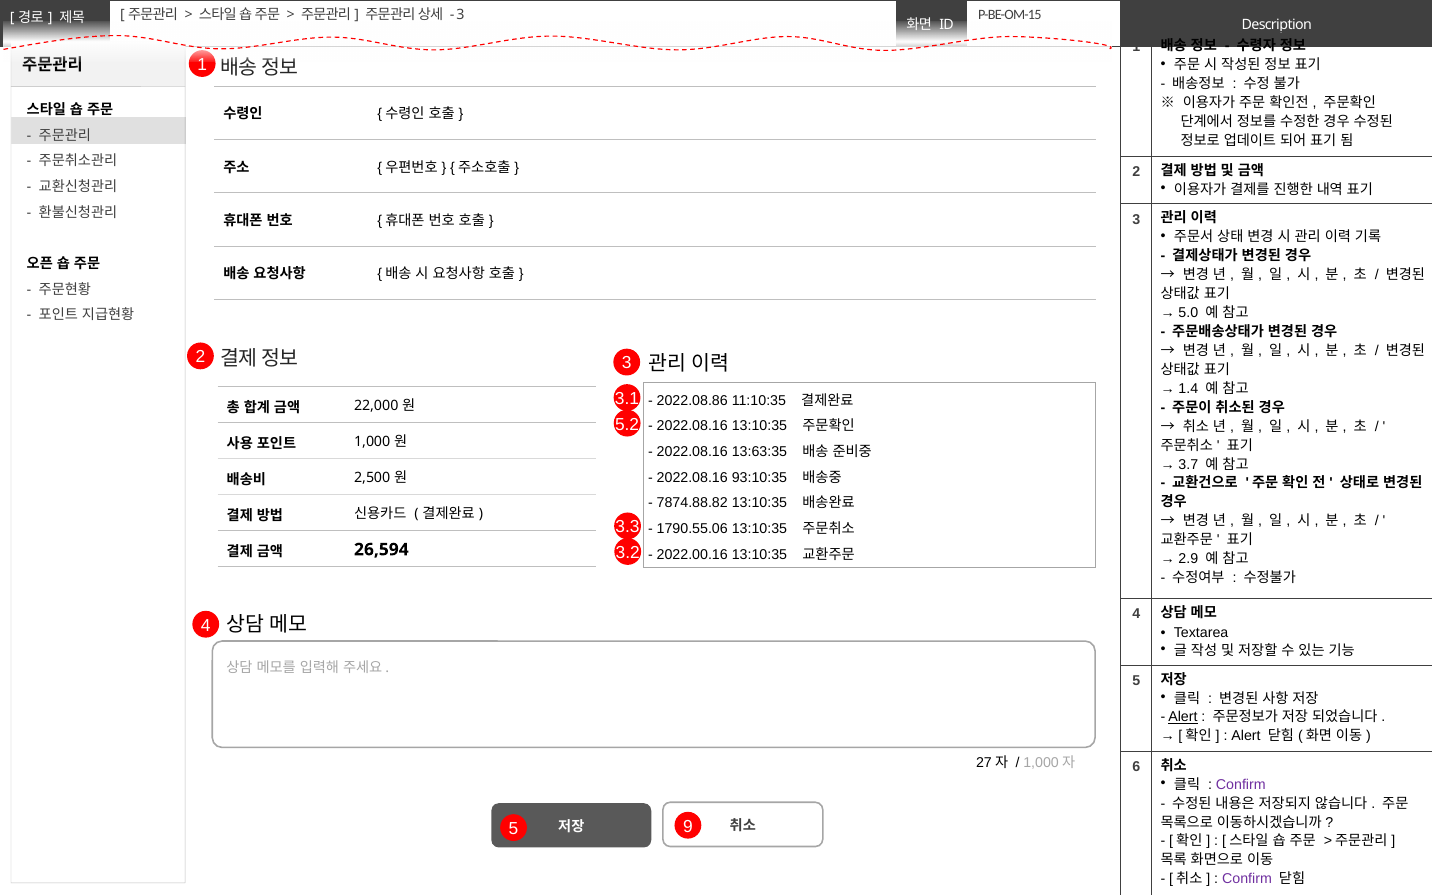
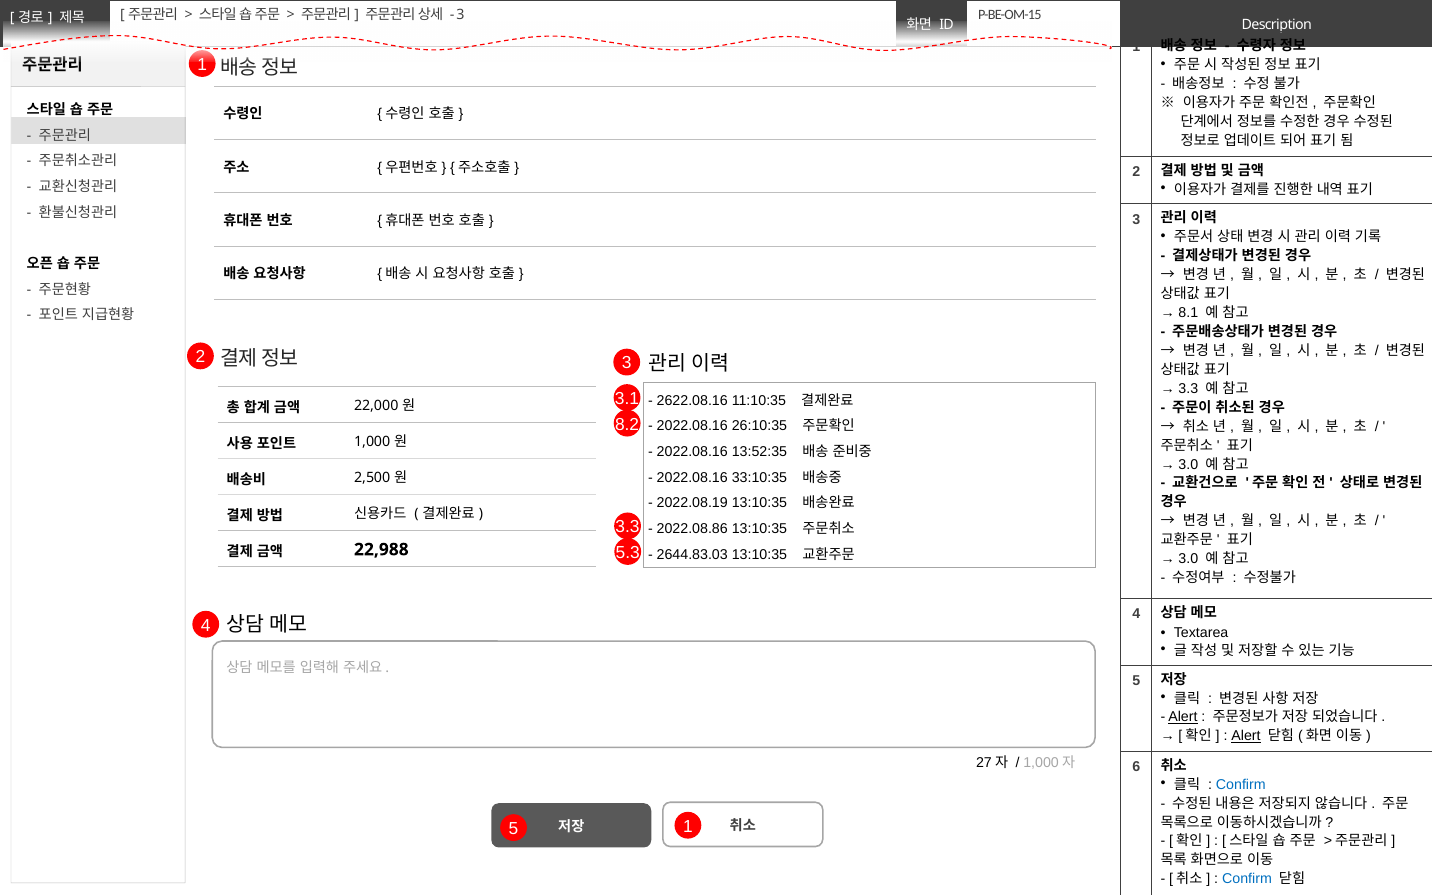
5.0: 5.0 -> 8.1 (1188, 313)
1.4: 1.4 -> 3.3 (1188, 389)
2022.08.86: 2022.08.86 -> 2622.08.16 (692, 401)
5.2: 5.2 -> 8.2 (627, 424)
2022.08.16 13:10:35: 13:10:35 -> 26:10:35 (759, 426)
13:63:35: 13:63:35 -> 13:52:35 (759, 452)
3.7: 3.7 -> 3.0 (1188, 464)
93:10:35: 93:10:35 -> 33:10:35 (759, 477)
7874.88.82: 7874.88.82 -> 2022.08.19 (692, 503)
1790.55.06: 1790.55.06 -> 2022.08.86 (692, 529)
3.2: 3.2 -> 5.3 (628, 553)
26,594: 26,594 -> 22,988 (381, 549)
2022.00.16: 2022.00.16 -> 2644.83.03 (692, 554)
2.9: 2.9 -> 3.0 (1188, 559)
Alert underline: none -> present (1246, 736)
Confirm colour: purple -> blue (1241, 784)
5 9: 9 -> 1 (688, 826)
Confirm colour: purple -> blue (1247, 879)
